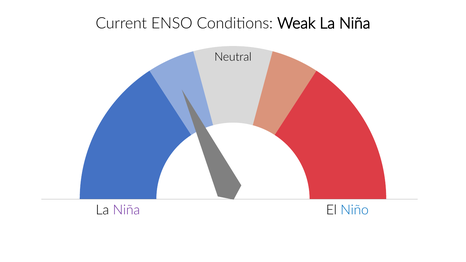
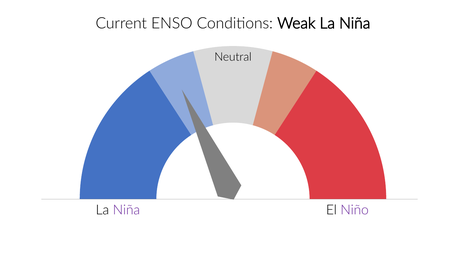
Niño colour: blue -> purple (355, 210)
